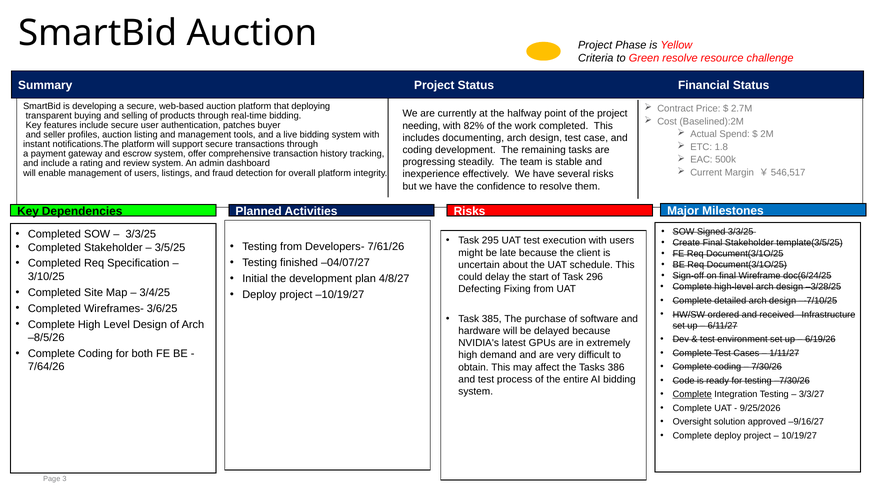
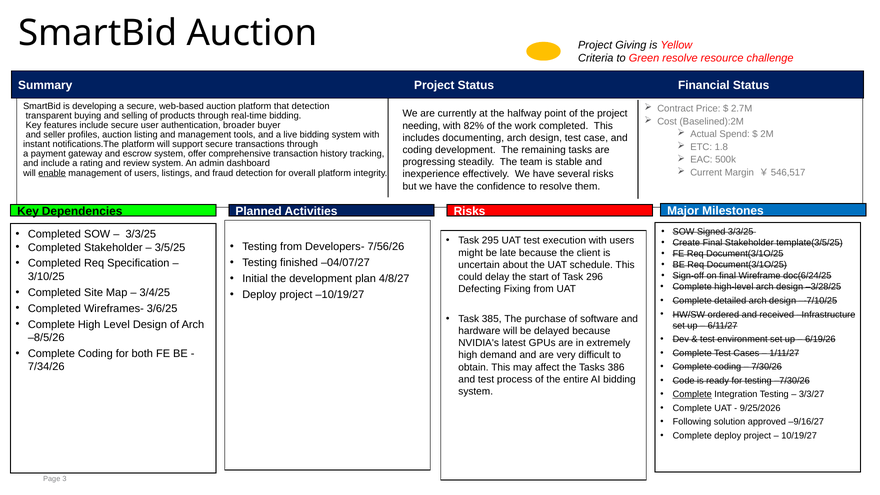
Phase: Phase -> Giving (631, 45)
that deploying: deploying -> detection (311, 106)
patches: patches -> broader (239, 125)
enable underline: none -> present (52, 173)
7/61/26: 7/61/26 -> 7/56/26 (386, 247)
7/64/26: 7/64/26 -> 7/34/26 (46, 367)
Oversight: Oversight -> Following (692, 422)
